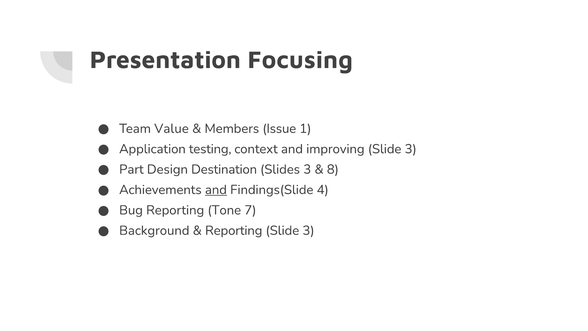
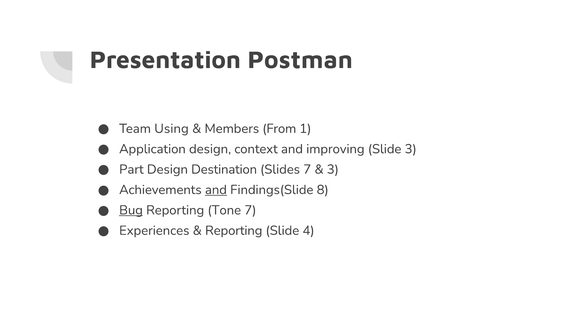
Focusing: Focusing -> Postman (300, 60)
Value: Value -> Using (172, 128)
Issue: Issue -> From (279, 128)
Application testing: testing -> design (210, 149)
Slides 3: 3 -> 7 (307, 169)
8: 8 -> 3 (333, 169)
4: 4 -> 8 (323, 190)
Bug underline: none -> present (131, 210)
Background: Background -> Experiences (154, 230)
3: 3 -> 4 (308, 230)
